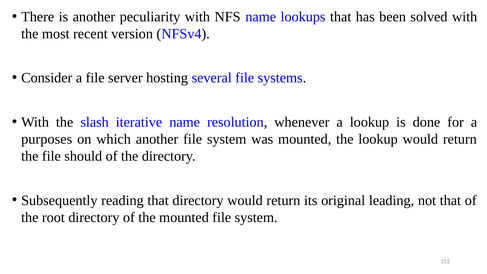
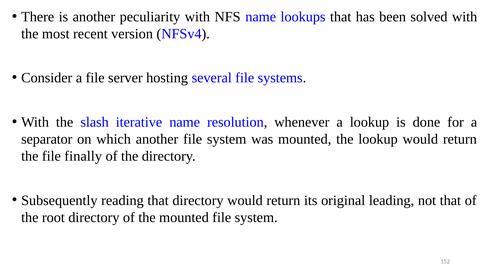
purposes: purposes -> separator (47, 139)
should: should -> finally (83, 156)
